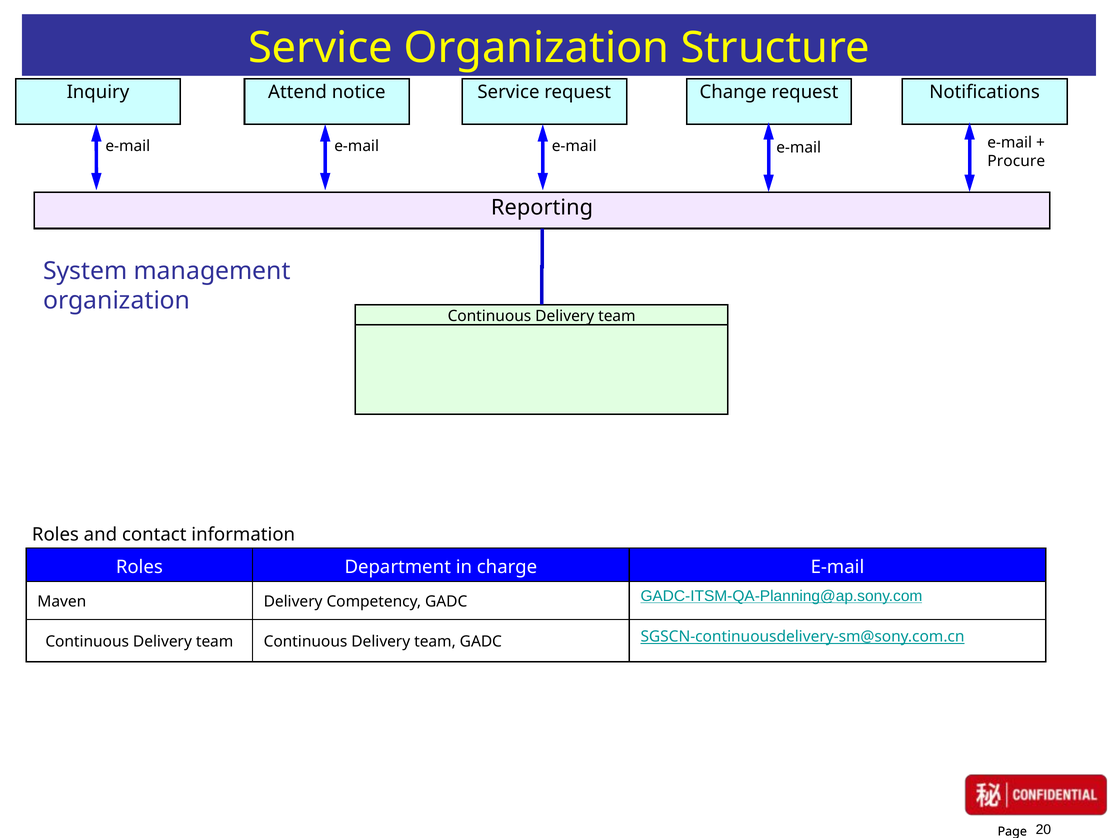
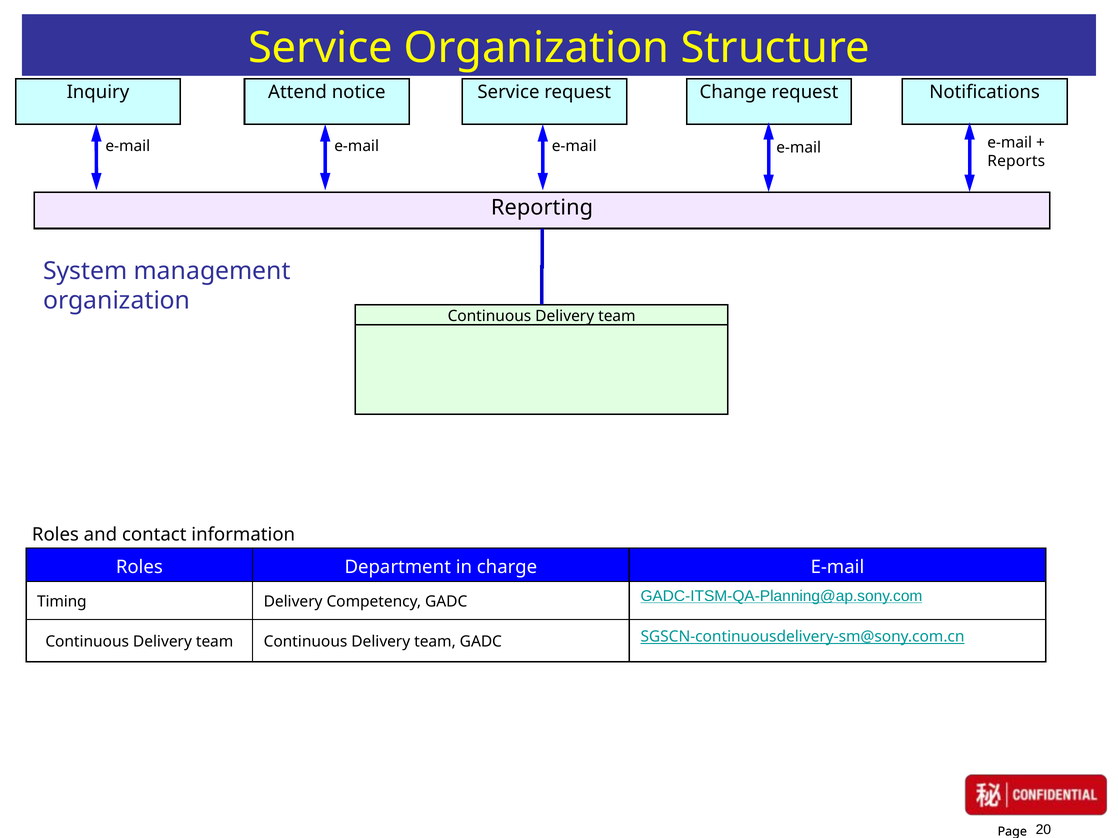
Procure: Procure -> Reports (1016, 161)
Maven: Maven -> Timing (62, 602)
